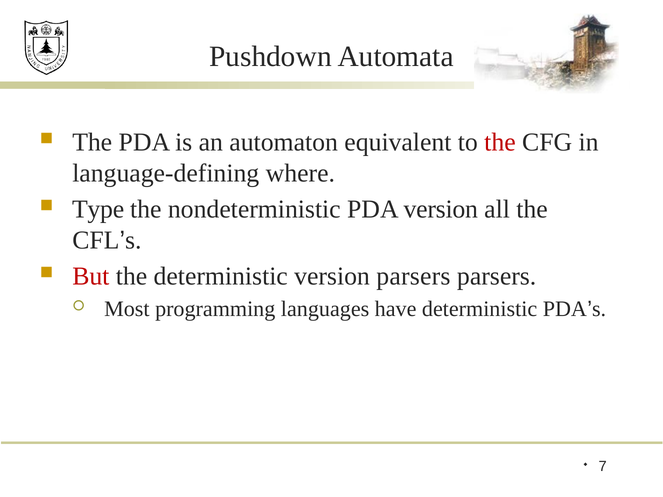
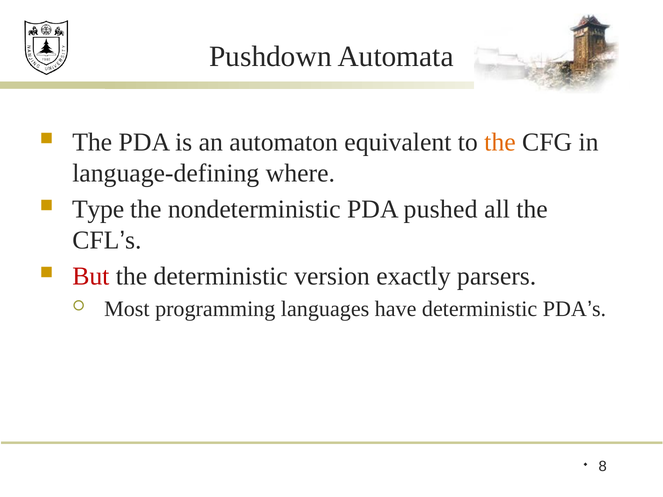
the colour: red -> orange (500, 142)
PDA version: version -> pushed (441, 209)
version parsers: parsers -> exactly (413, 276)
7: 7 -> 8 (603, 467)
